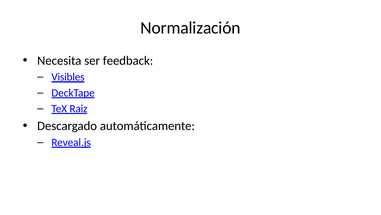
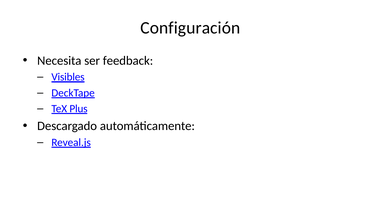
Normalización: Normalización -> Configuración (190, 28)
Raiz: Raiz -> Plus (79, 108)
